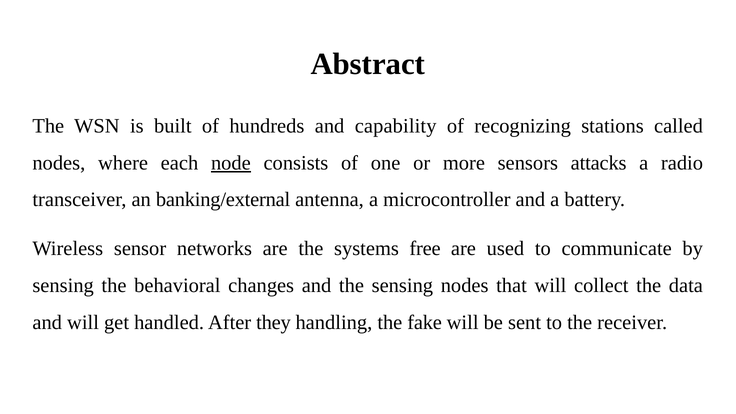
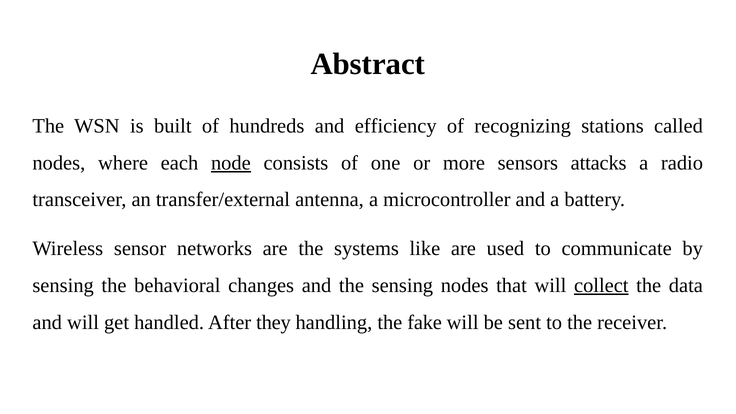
capability: capability -> efficiency (396, 126)
banking/external: banking/external -> transfer/external (223, 200)
free: free -> like (425, 249)
collect underline: none -> present (601, 286)
